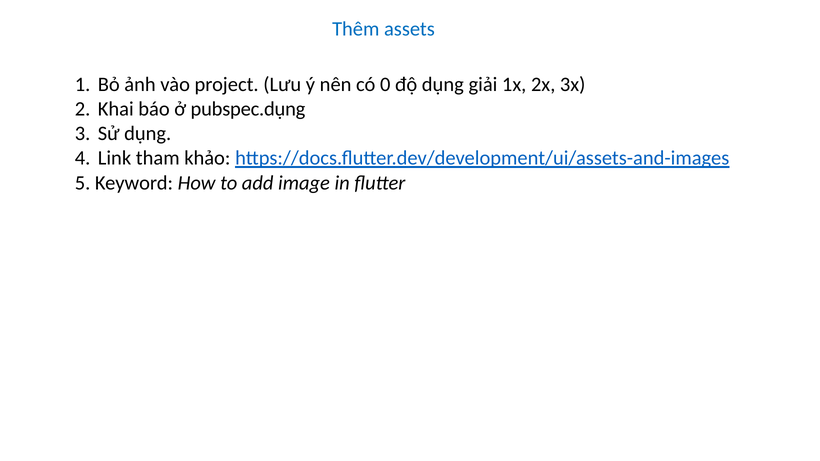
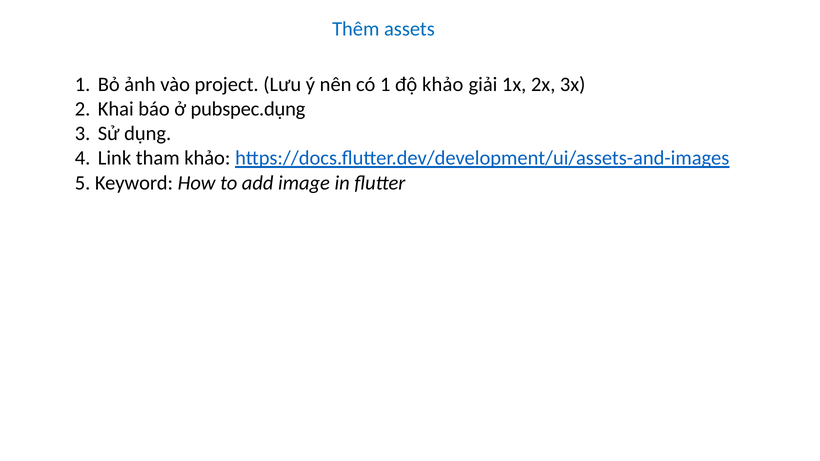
có 0: 0 -> 1 (385, 84)
độ dụng: dụng -> khảo (443, 84)
